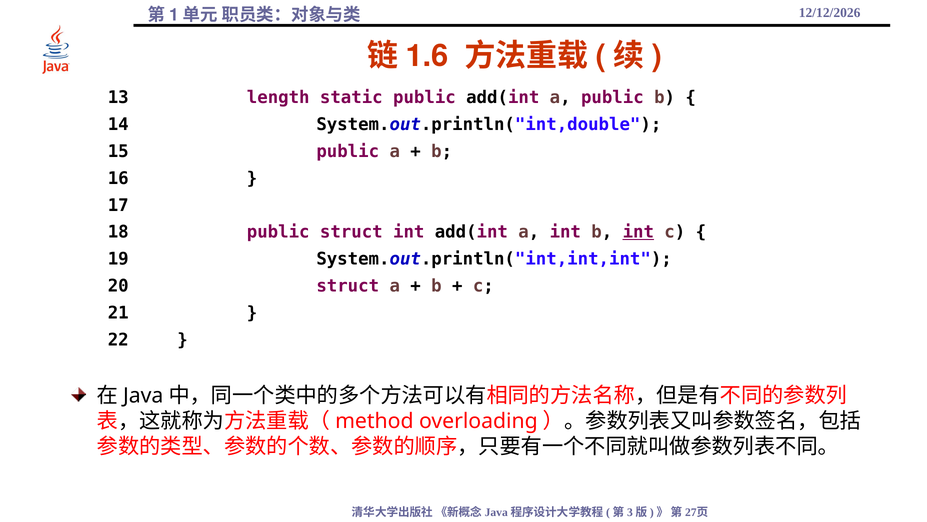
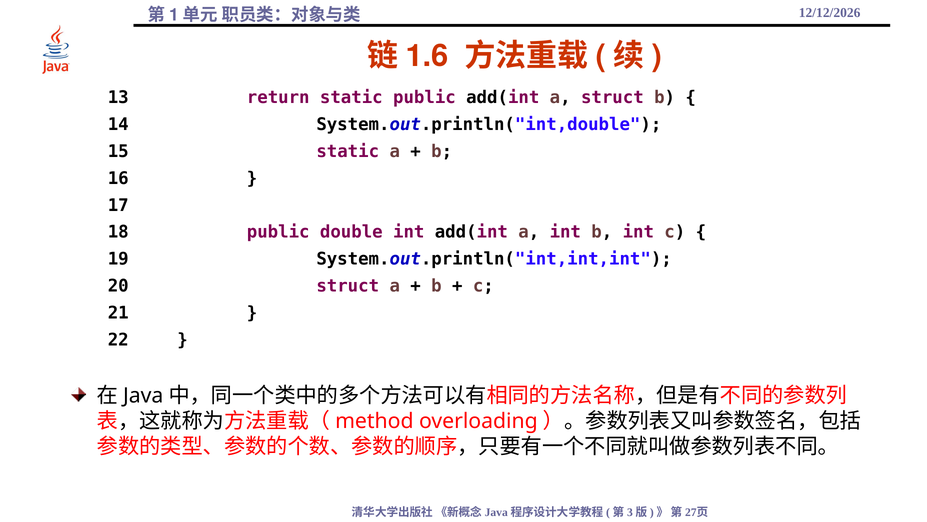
length: length -> return (278, 97)
a public: public -> struct (612, 97)
15 public: public -> static (348, 151)
public struct: struct -> double (351, 232)
int underline: present -> none (638, 232)
